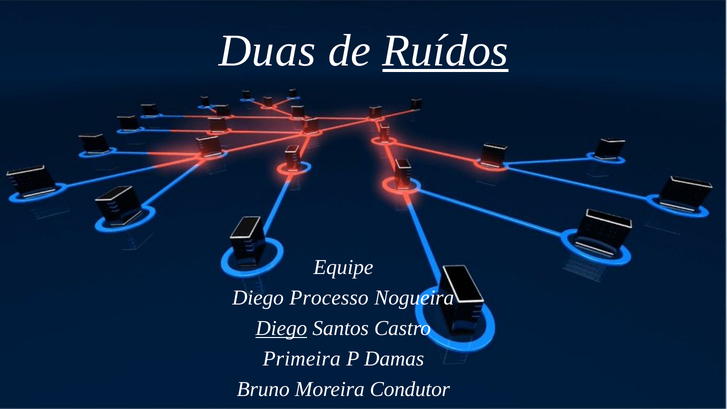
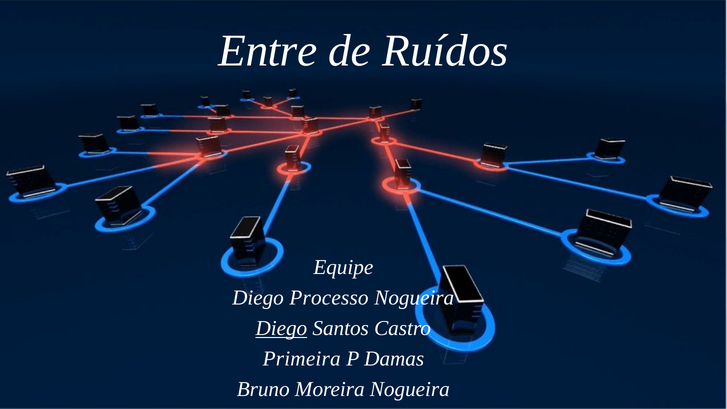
Duas: Duas -> Entre (268, 51)
Ruídos underline: present -> none (445, 51)
Moreira Condutor: Condutor -> Nogueira (410, 389)
